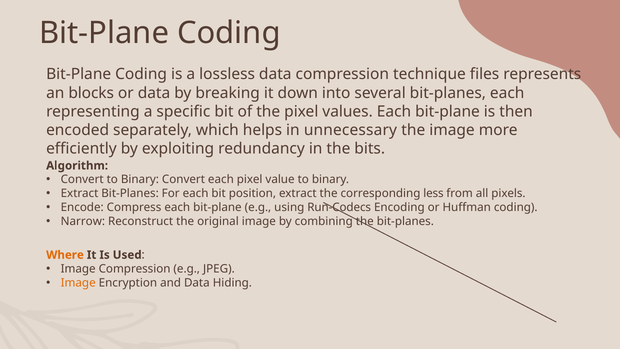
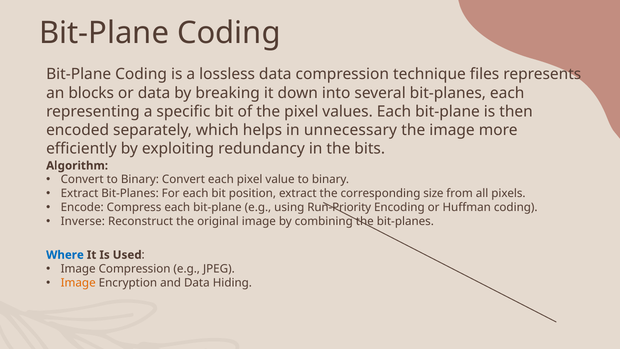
less: less -> size (433, 193)
Run-Codecs: Run-Codecs -> Run-Priority (339, 207)
Narrow: Narrow -> Inverse (83, 221)
Where colour: orange -> blue (65, 255)
